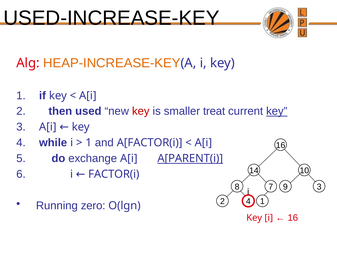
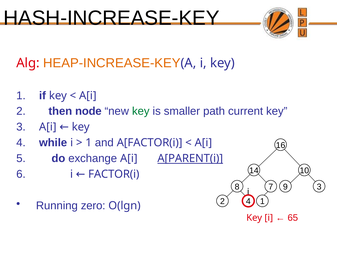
USED-INCREASE-KEY: USED-INCREASE-KEY -> HASH-INCREASE-KEY (111, 18)
used: used -> node (88, 111)
key colour: red -> green (141, 111)
treat: treat -> path (214, 111)
key underline: present -> none (277, 111)
16: 16 -> 65 (293, 218)
